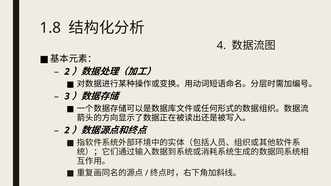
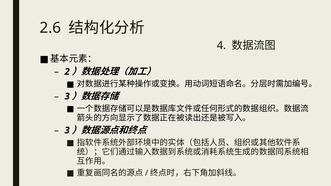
1.8: 1.8 -> 2.6 (50, 28)
2: 2 -> 3 (67, 130)
